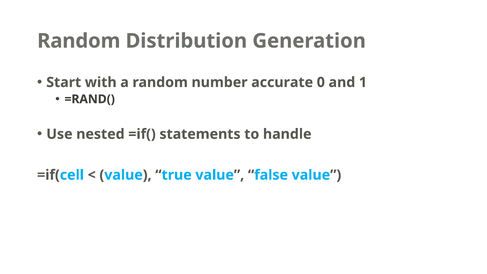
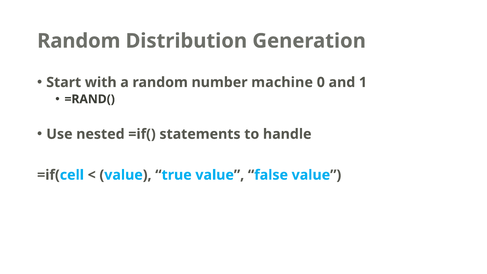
accurate: accurate -> machine (282, 82)
